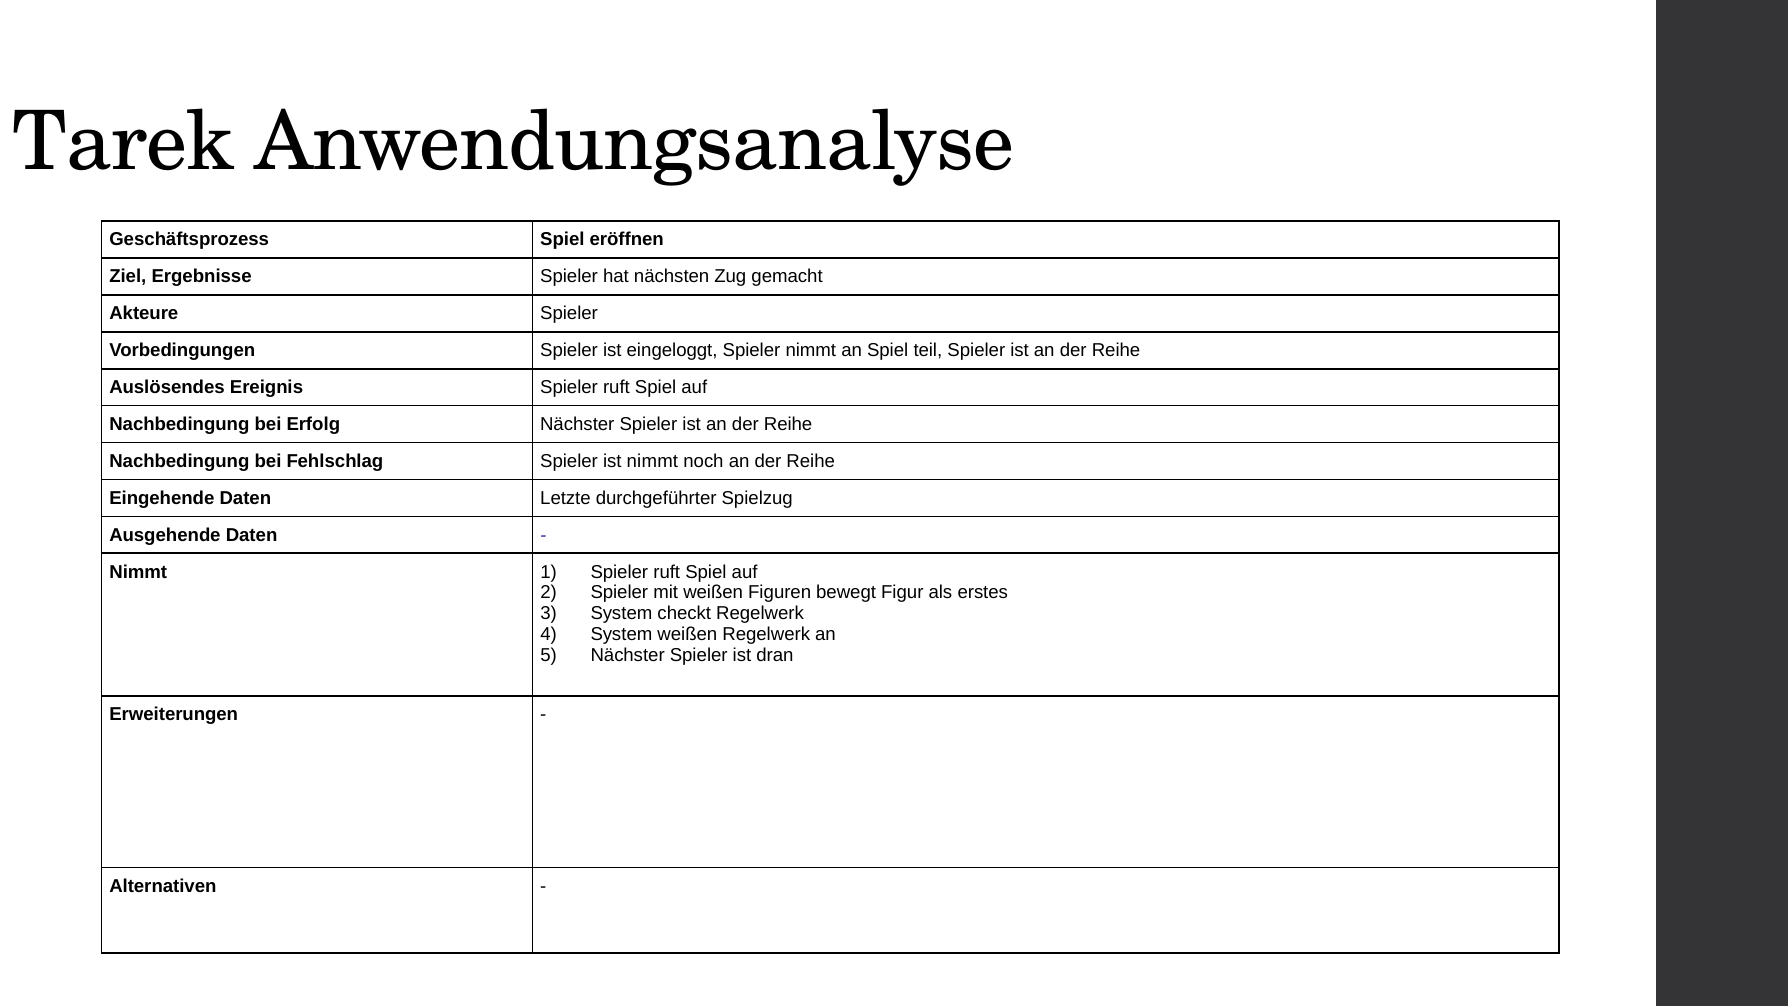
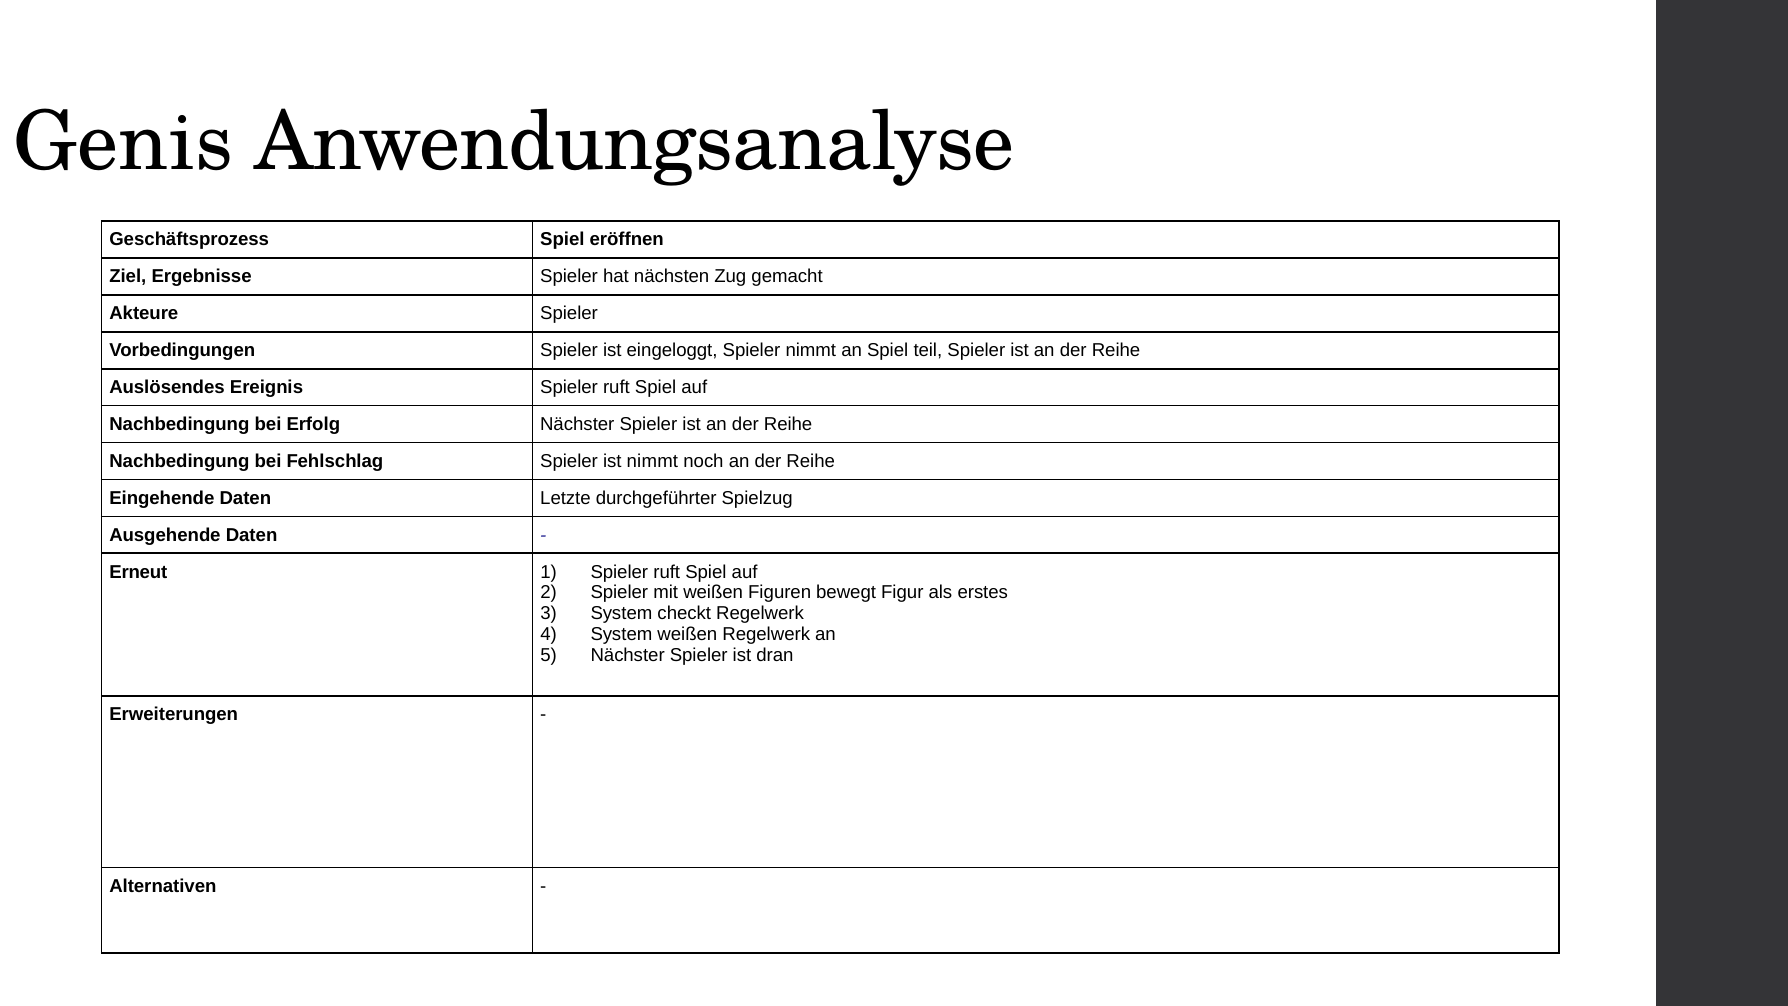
Tarek: Tarek -> Genis (123, 143)
Nimmt: Nimmt -> Erneut (138, 572)
